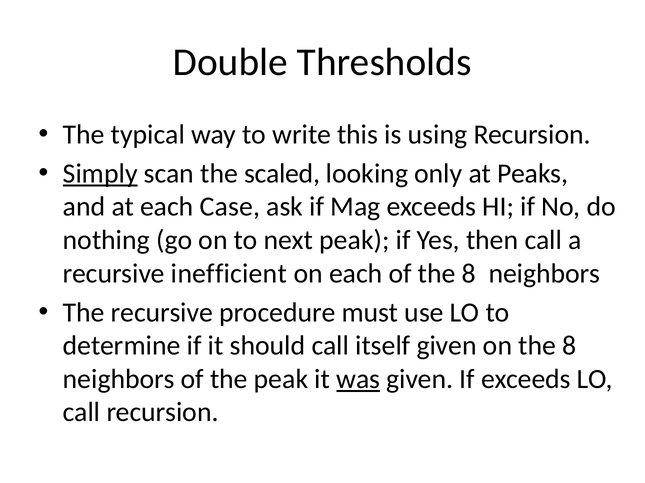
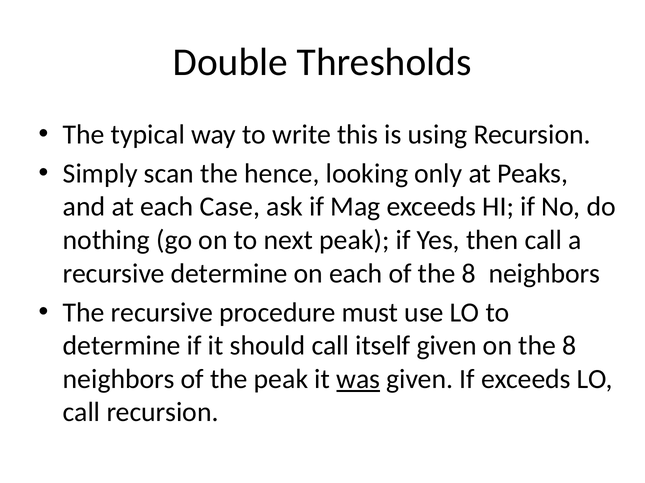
Simply underline: present -> none (100, 174)
scaled: scaled -> hence (282, 174)
recursive inefficient: inefficient -> determine (229, 274)
